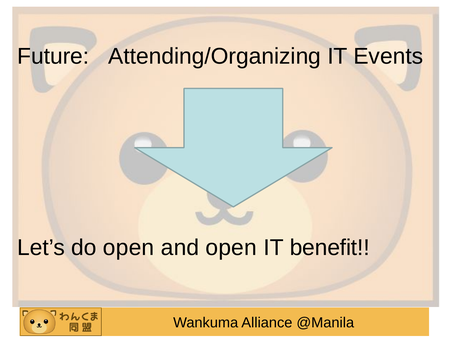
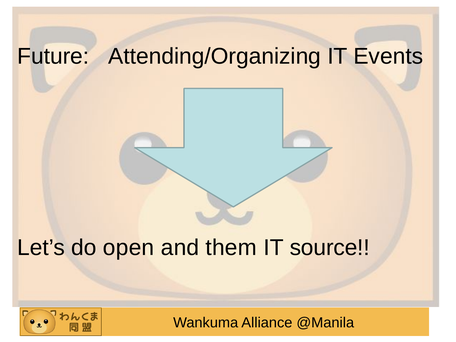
and open: open -> them (231, 248)
benefit: benefit -> source (330, 248)
